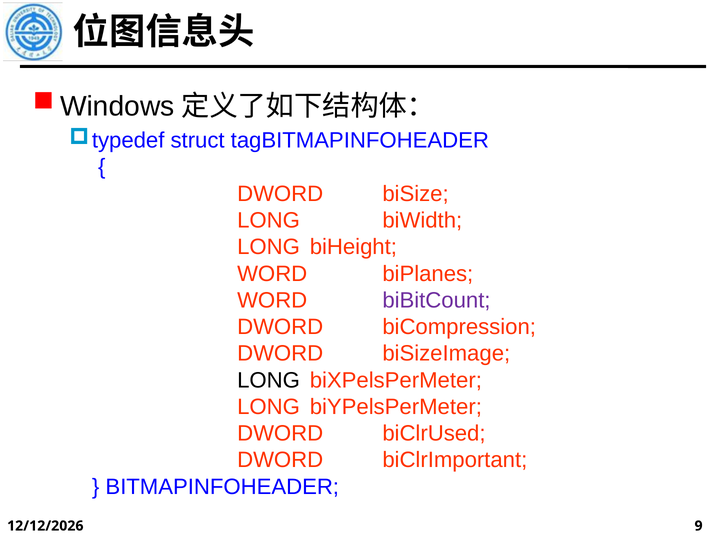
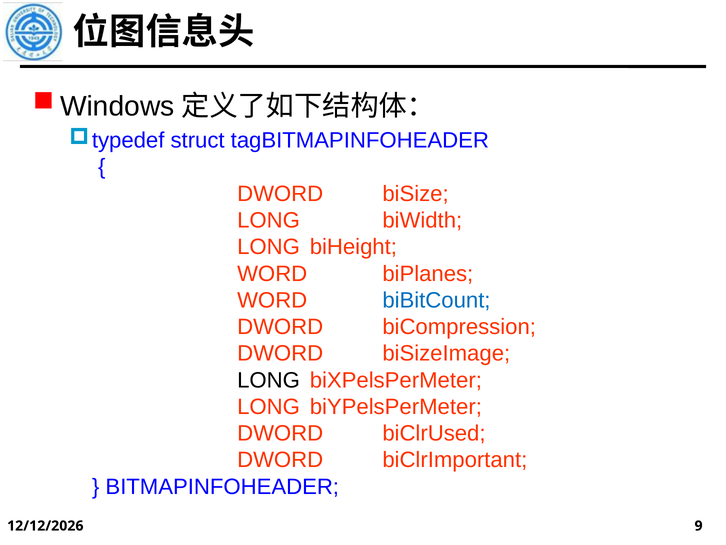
biBitCount colour: purple -> blue (436, 300)
